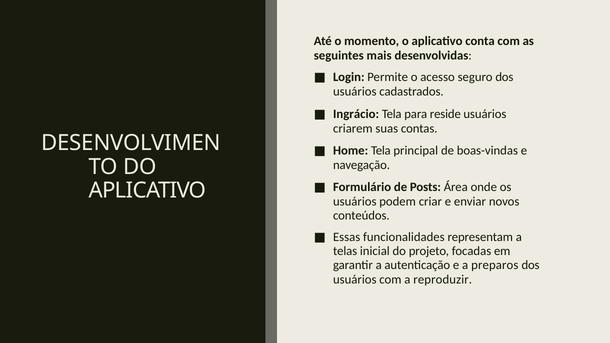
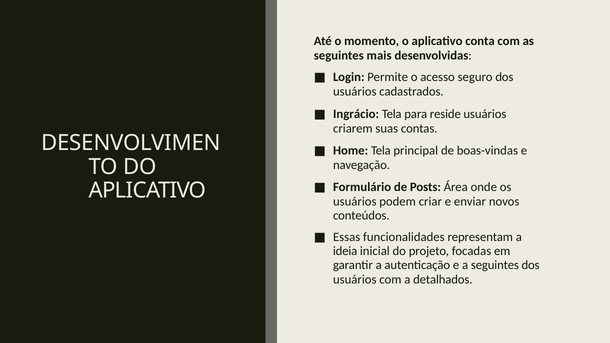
telas: telas -> ideia (345, 251)
a preparos: preparos -> seguintes (495, 265)
reproduzir: reproduzir -> detalhados (443, 280)
